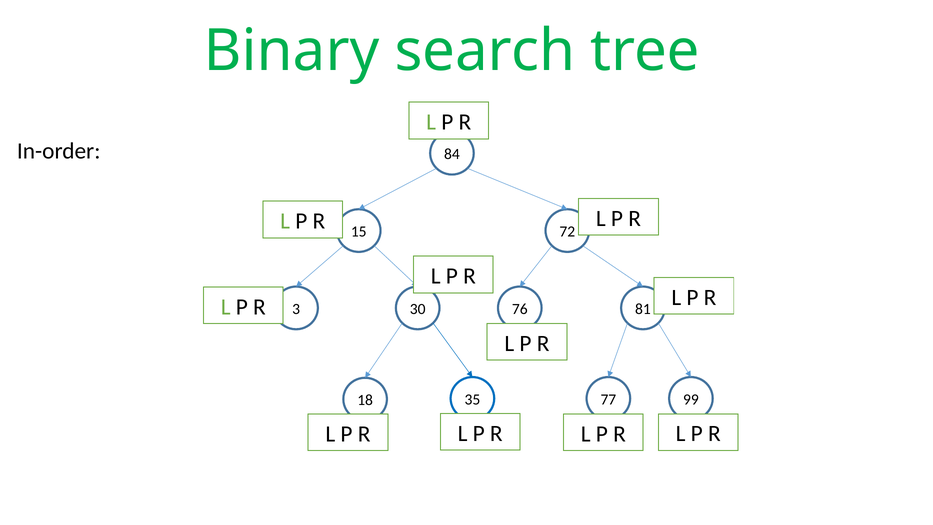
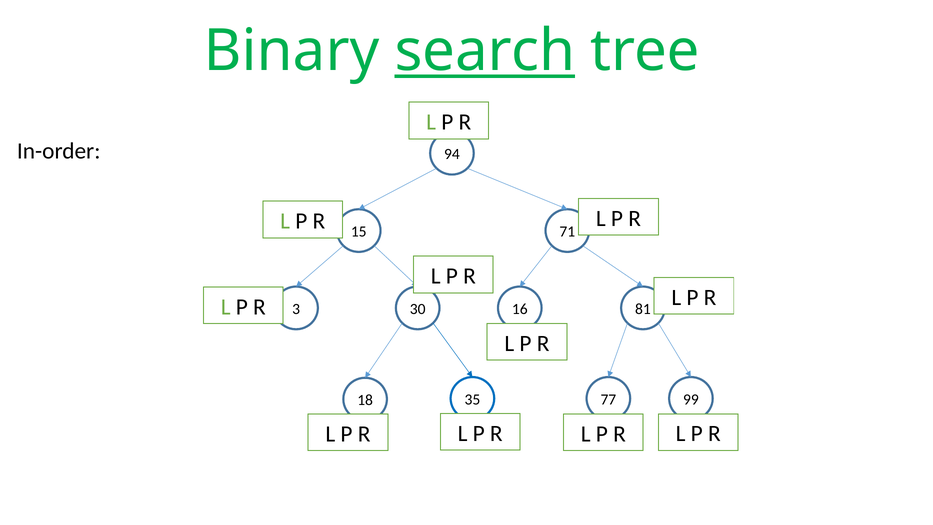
search underline: none -> present (485, 51)
84: 84 -> 94 (452, 154)
72: 72 -> 71 (567, 232)
76: 76 -> 16 (520, 309)
